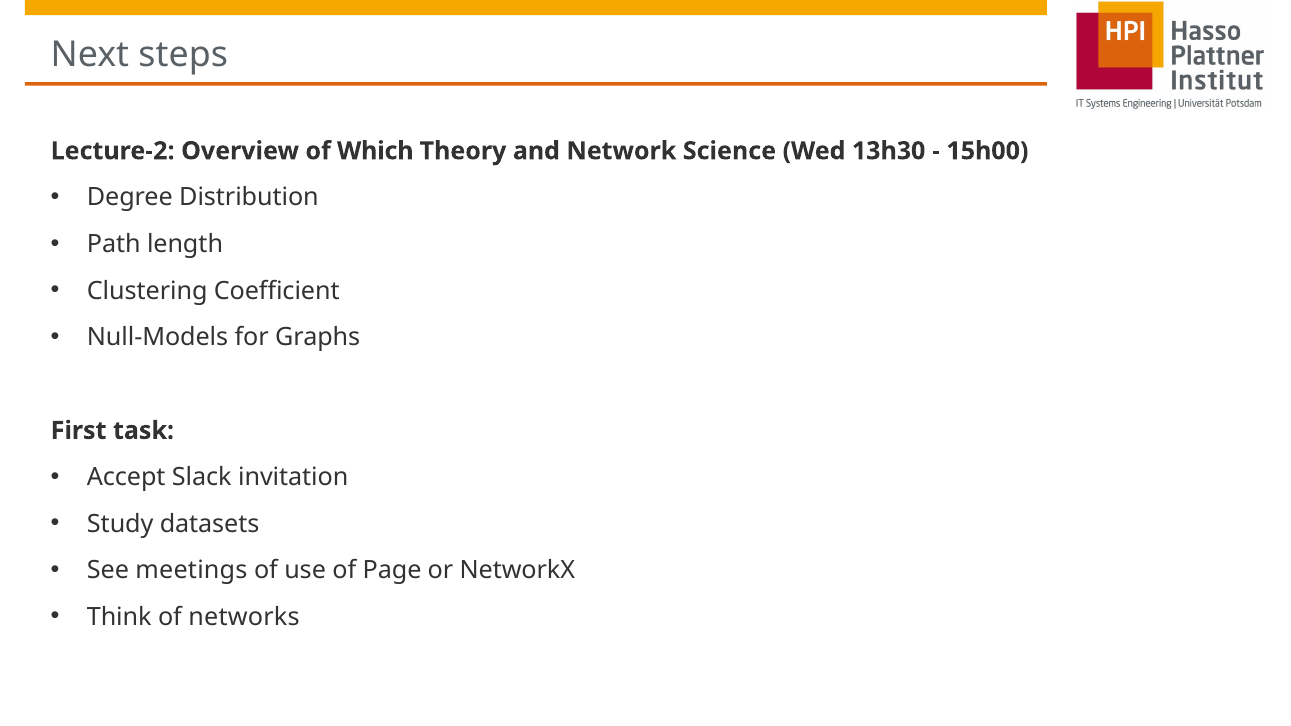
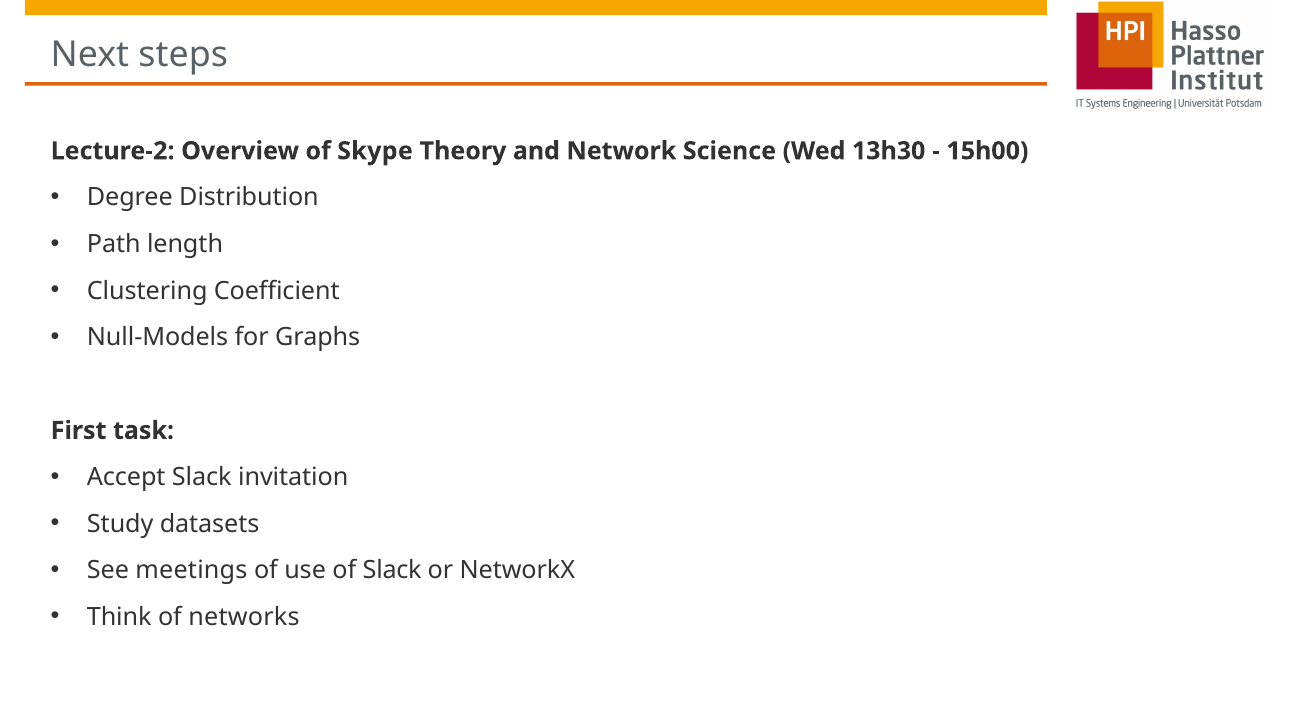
Which: Which -> Skype (375, 151)
of Page: Page -> Slack (392, 571)
